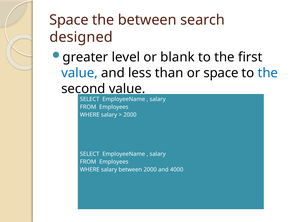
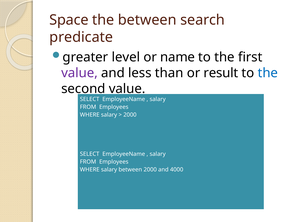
designed: designed -> predicate (81, 37)
blank: blank -> name (178, 57)
value colour: blue -> purple (79, 73)
or space: space -> result (221, 73)
